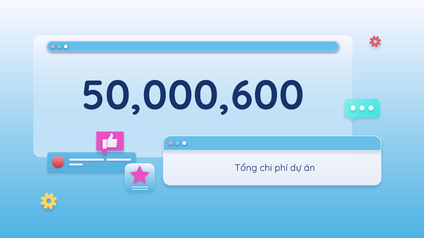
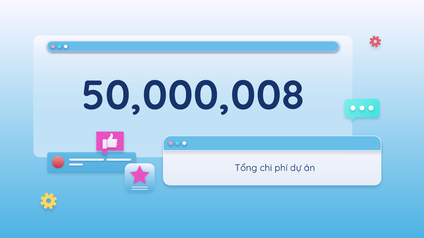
50,000,600: 50,000,600 -> 50,000,008 (193, 96)
